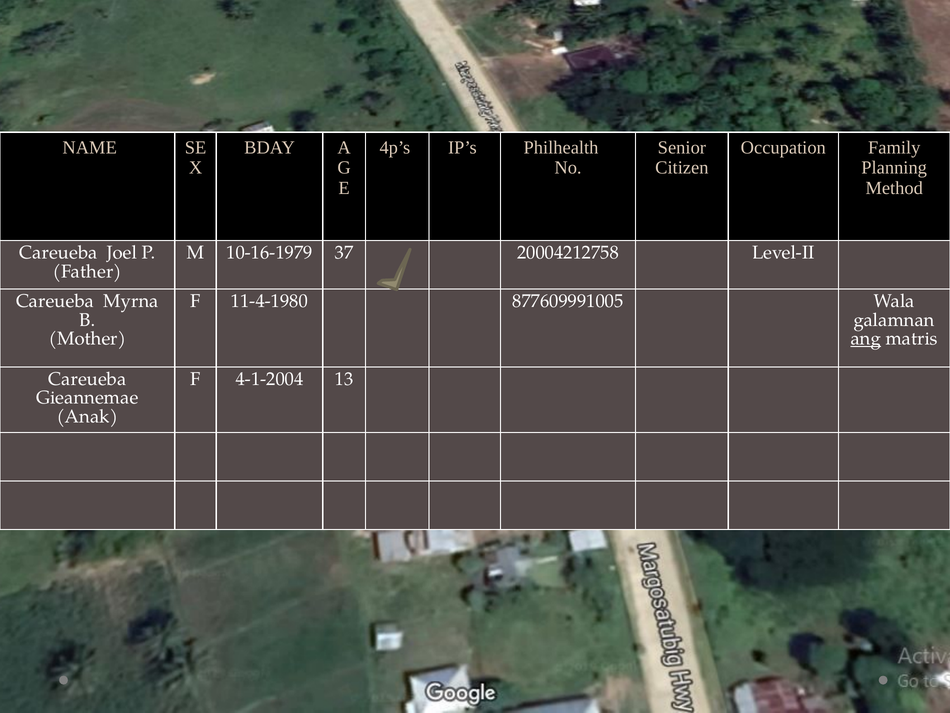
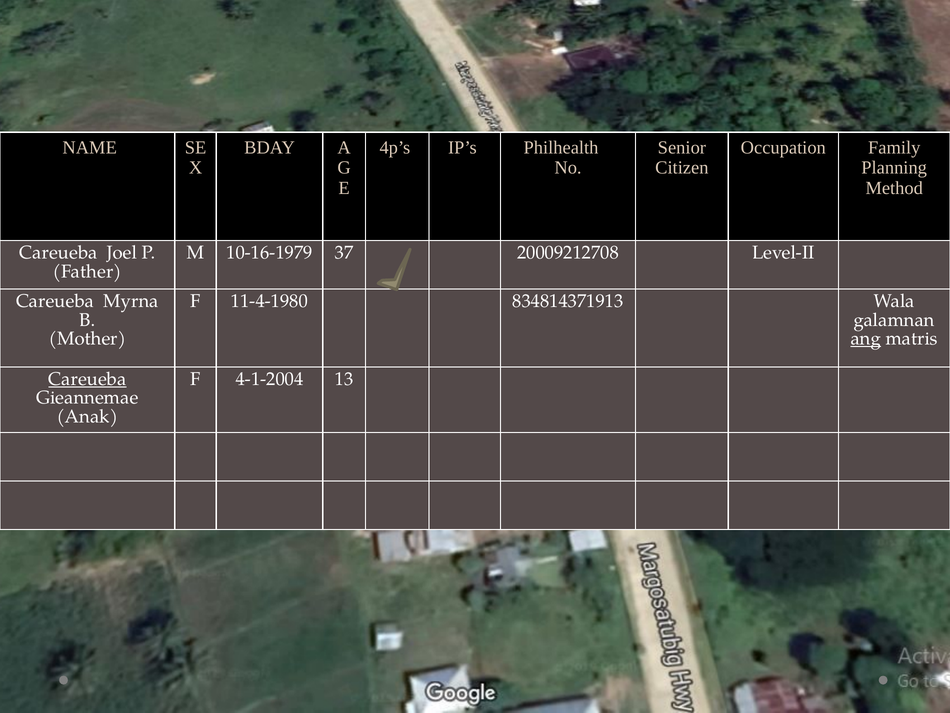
20004212758: 20004212758 -> 20009212708 (568, 253)
877609991005: 877609991005 -> 834814371913 (568, 301)
Careueba underline: none -> present (87, 379)
